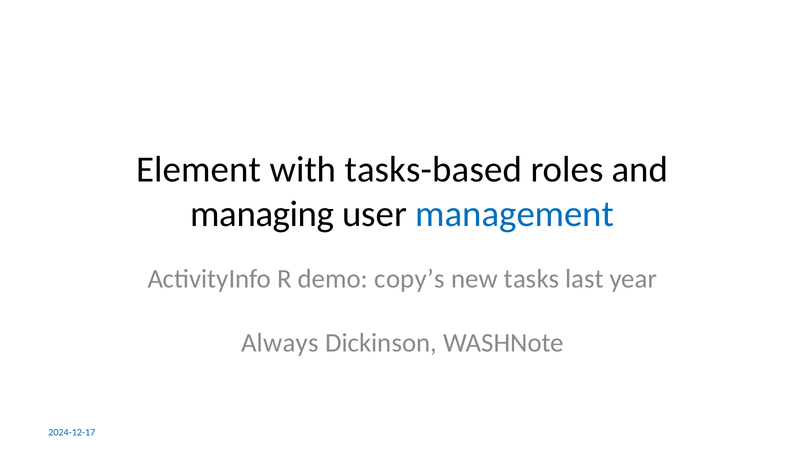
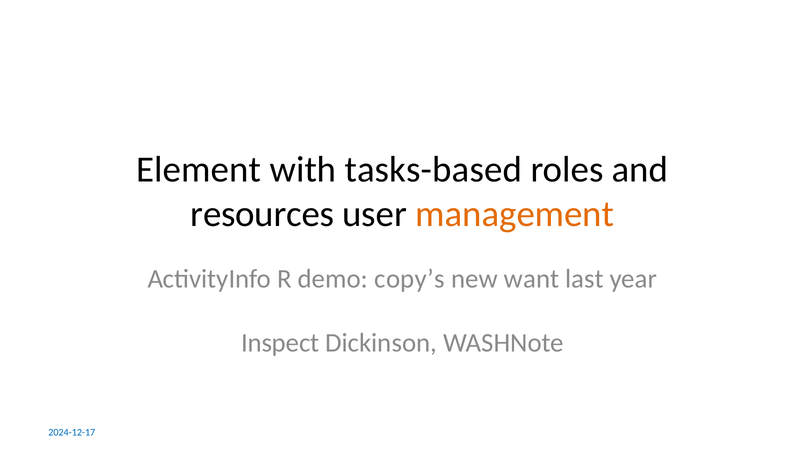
managing: managing -> resources (262, 214)
management colour: blue -> orange (515, 214)
tasks: tasks -> want (532, 279)
Always: Always -> Inspect (280, 343)
